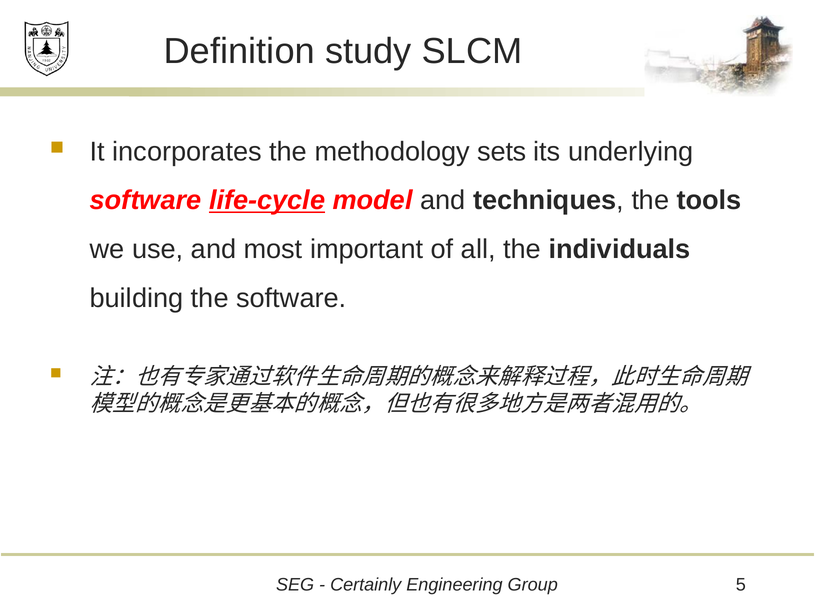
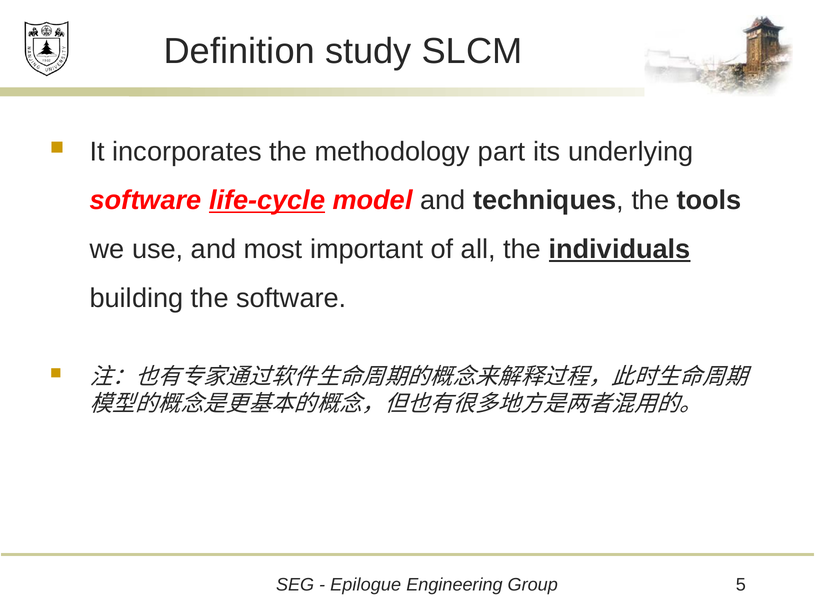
sets: sets -> part (502, 152)
individuals underline: none -> present (620, 249)
Certainly: Certainly -> Epilogue (366, 585)
